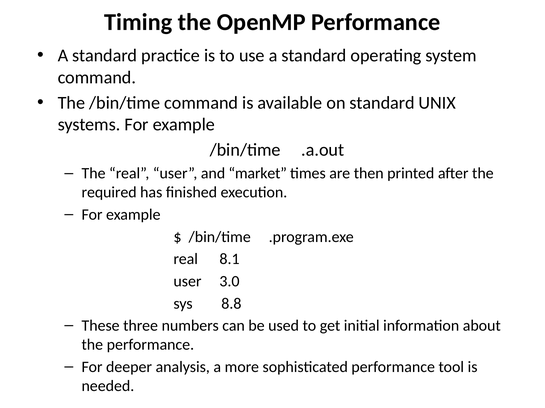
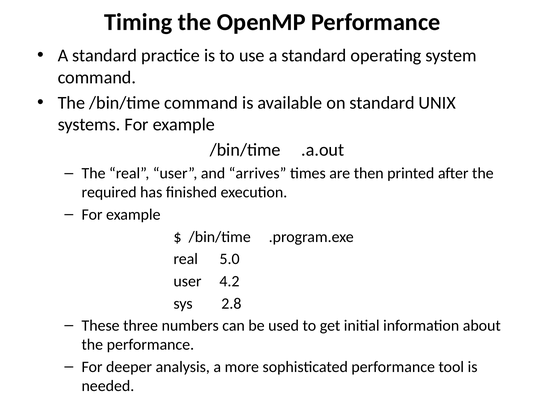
market: market -> arrives (258, 174)
8.1: 8.1 -> 5.0 (230, 260)
3.0: 3.0 -> 4.2 (229, 282)
8.8: 8.8 -> 2.8 (231, 304)
